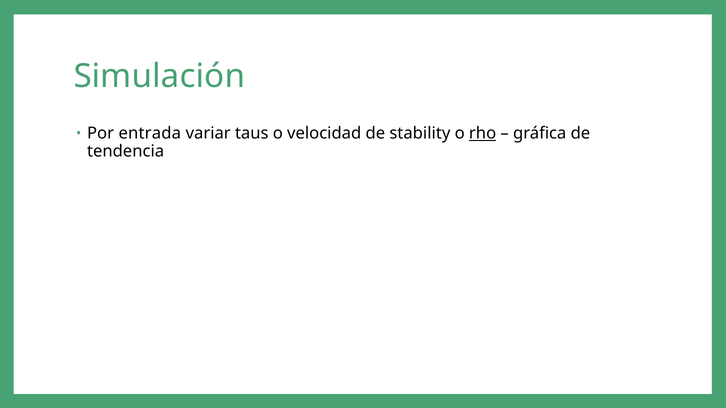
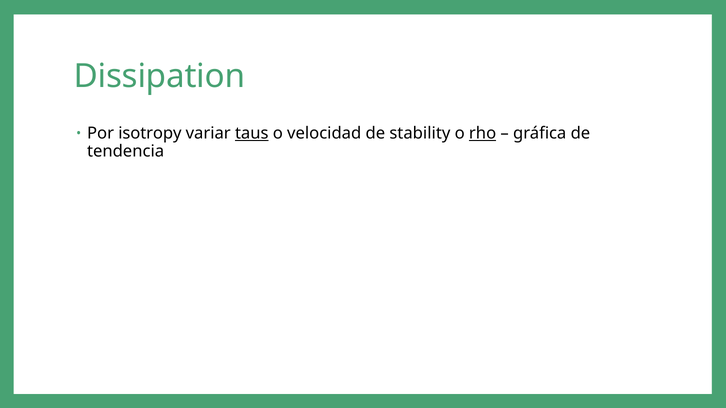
Simulación: Simulación -> Dissipation (159, 76)
entrada: entrada -> isotropy (150, 133)
taus underline: none -> present (252, 133)
